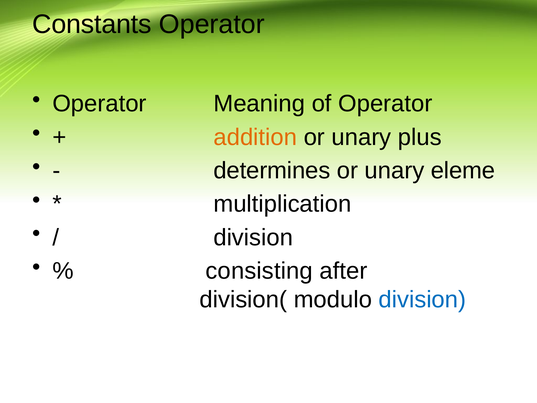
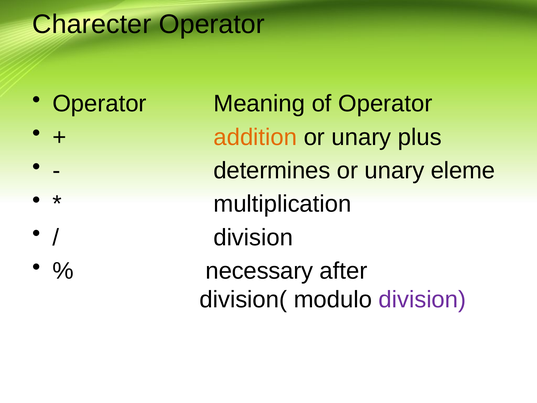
Constants: Constants -> Charecter (92, 24)
consisting: consisting -> necessary (259, 271)
division colour: blue -> purple (422, 299)
